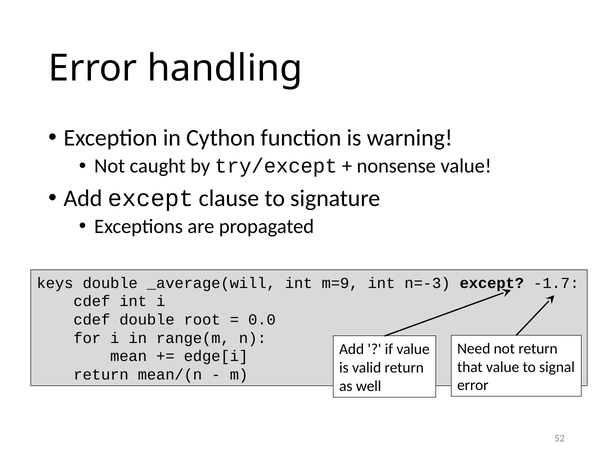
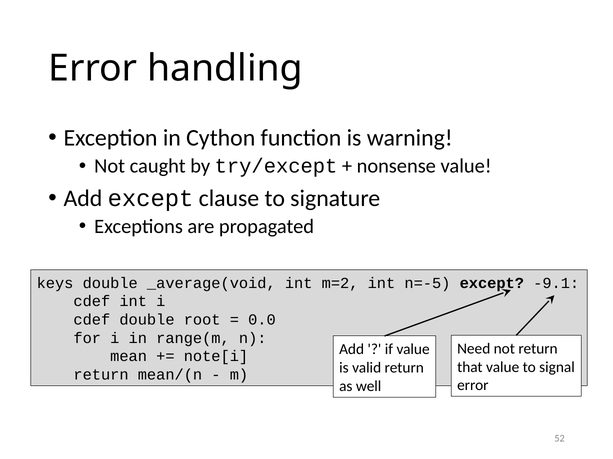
_average(will: _average(will -> _average(void (211, 283)
m=9: m=9 -> m=2 (340, 283)
n=-3: n=-3 -> n=-5 (427, 283)
-1.7: -1.7 -> -9.1 (556, 283)
edge[i: edge[i -> note[i (216, 357)
